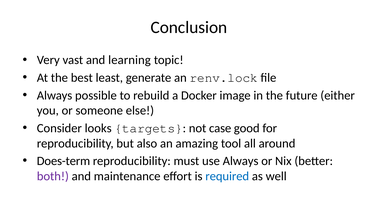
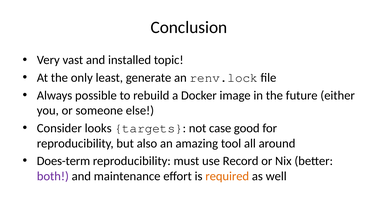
learning: learning -> installed (130, 60)
best: best -> only (82, 78)
use Always: Always -> Record (241, 161)
required colour: blue -> orange (227, 176)
